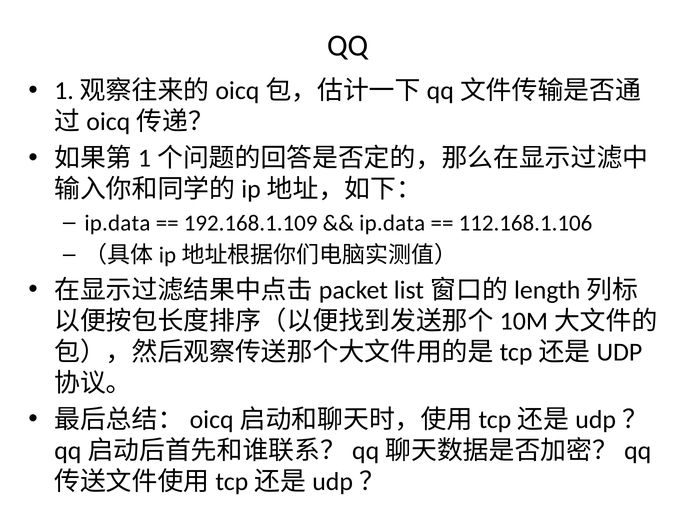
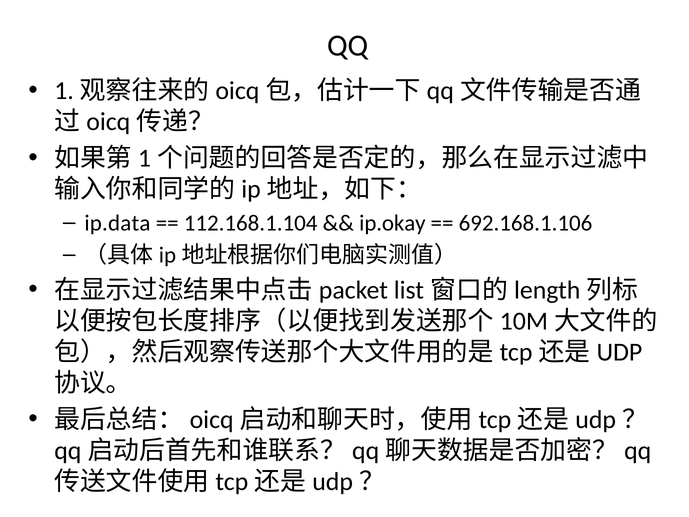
192.168.1.109: 192.168.1.109 -> 112.168.1.104 (251, 223)
ip.data: ip.data -> ip.okay (392, 223)
112.168.1.106: 112.168.1.106 -> 692.168.1.106 (526, 223)
